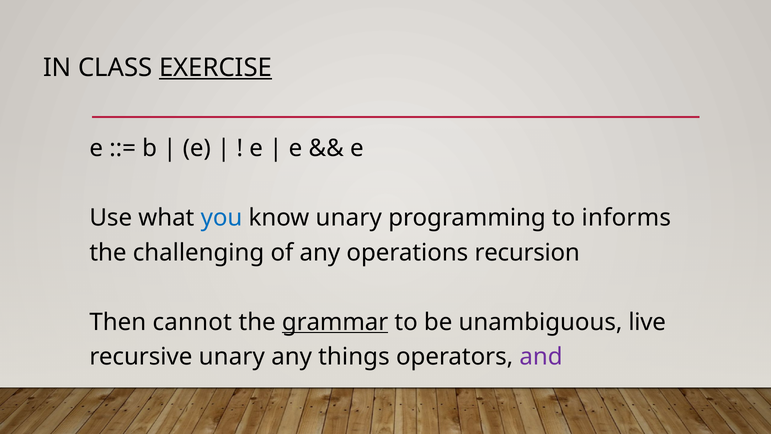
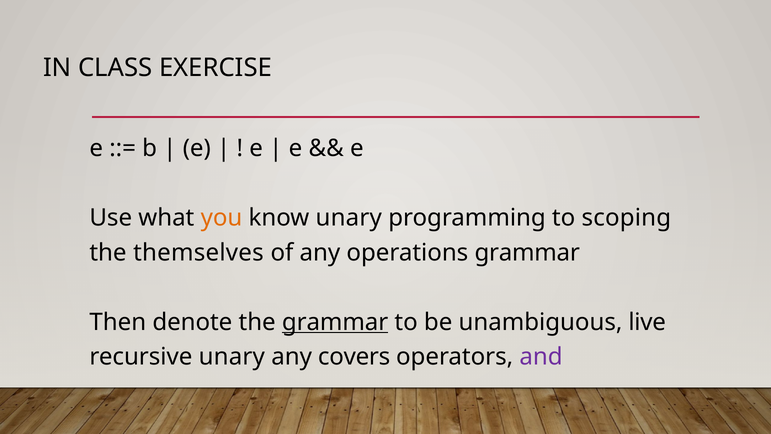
EXERCISE underline: present -> none (216, 68)
you colour: blue -> orange (221, 218)
informs: informs -> scoping (626, 218)
challenging: challenging -> themselves (198, 253)
operations recursion: recursion -> grammar (527, 253)
cannot: cannot -> denote (192, 322)
things: things -> covers (354, 357)
